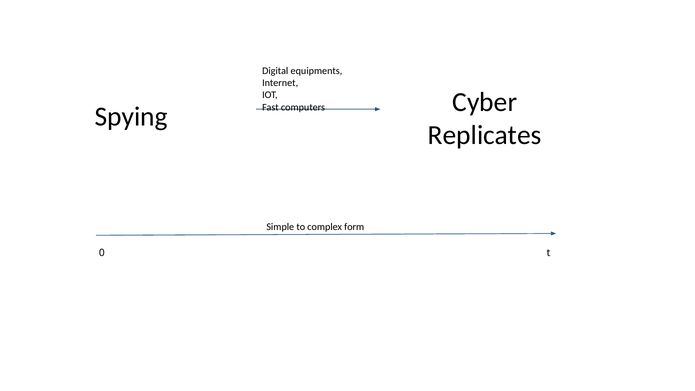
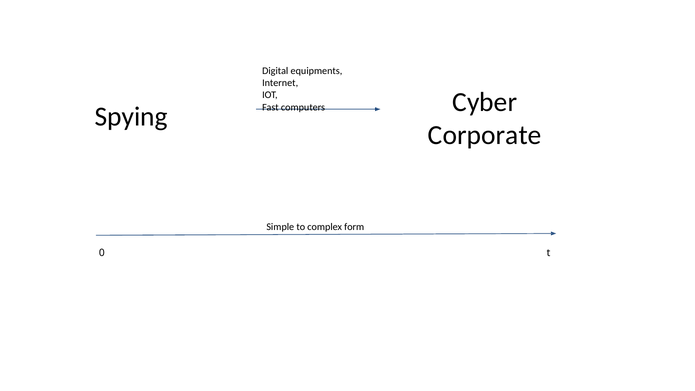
Replicates: Replicates -> Corporate (485, 135)
